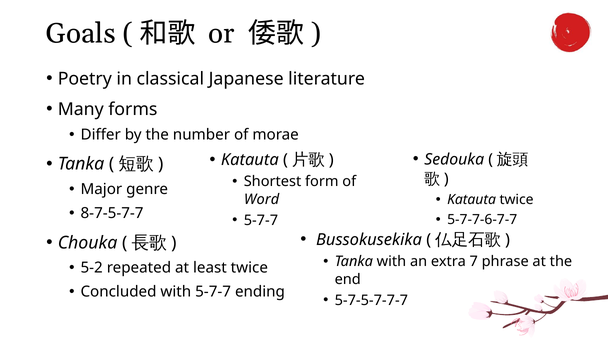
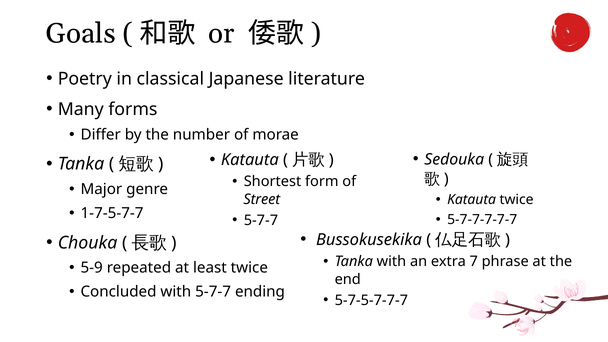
Word: Word -> Street (262, 200)
8-7-5-7-7: 8-7-5-7-7 -> 1-7-5-7-7 (112, 213)
5-7-7-6-7-7: 5-7-7-6-7-7 -> 5-7-7-7-7-7 (482, 220)
5-2: 5-2 -> 5-9 (92, 268)
